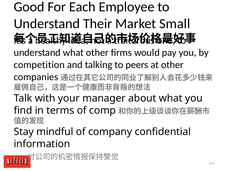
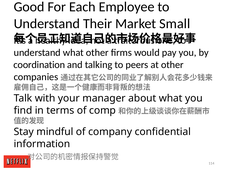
competition: competition -> coordination (39, 65)
